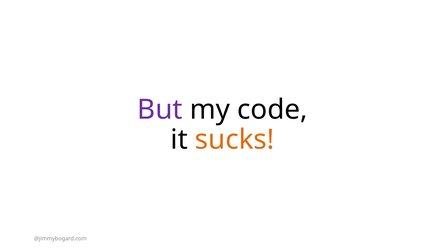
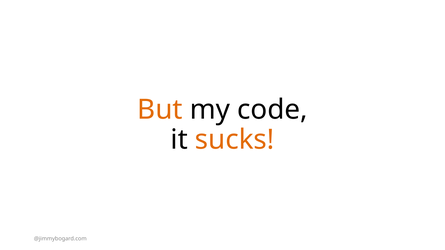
But colour: purple -> orange (160, 110)
